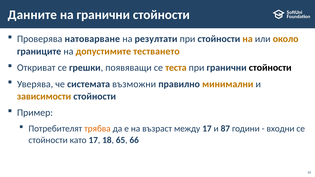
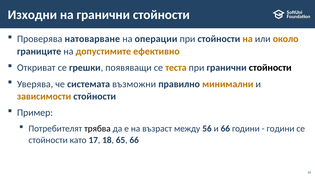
Данните: Данните -> Изходни (32, 15)
резултати: резултати -> операции (156, 39)
тестването: тестването -> ефективно (156, 51)
трябва colour: orange -> black (97, 129)
между 17: 17 -> 56 (207, 129)
и 87: 87 -> 66 (225, 129)
входни: входни -> години (281, 129)
